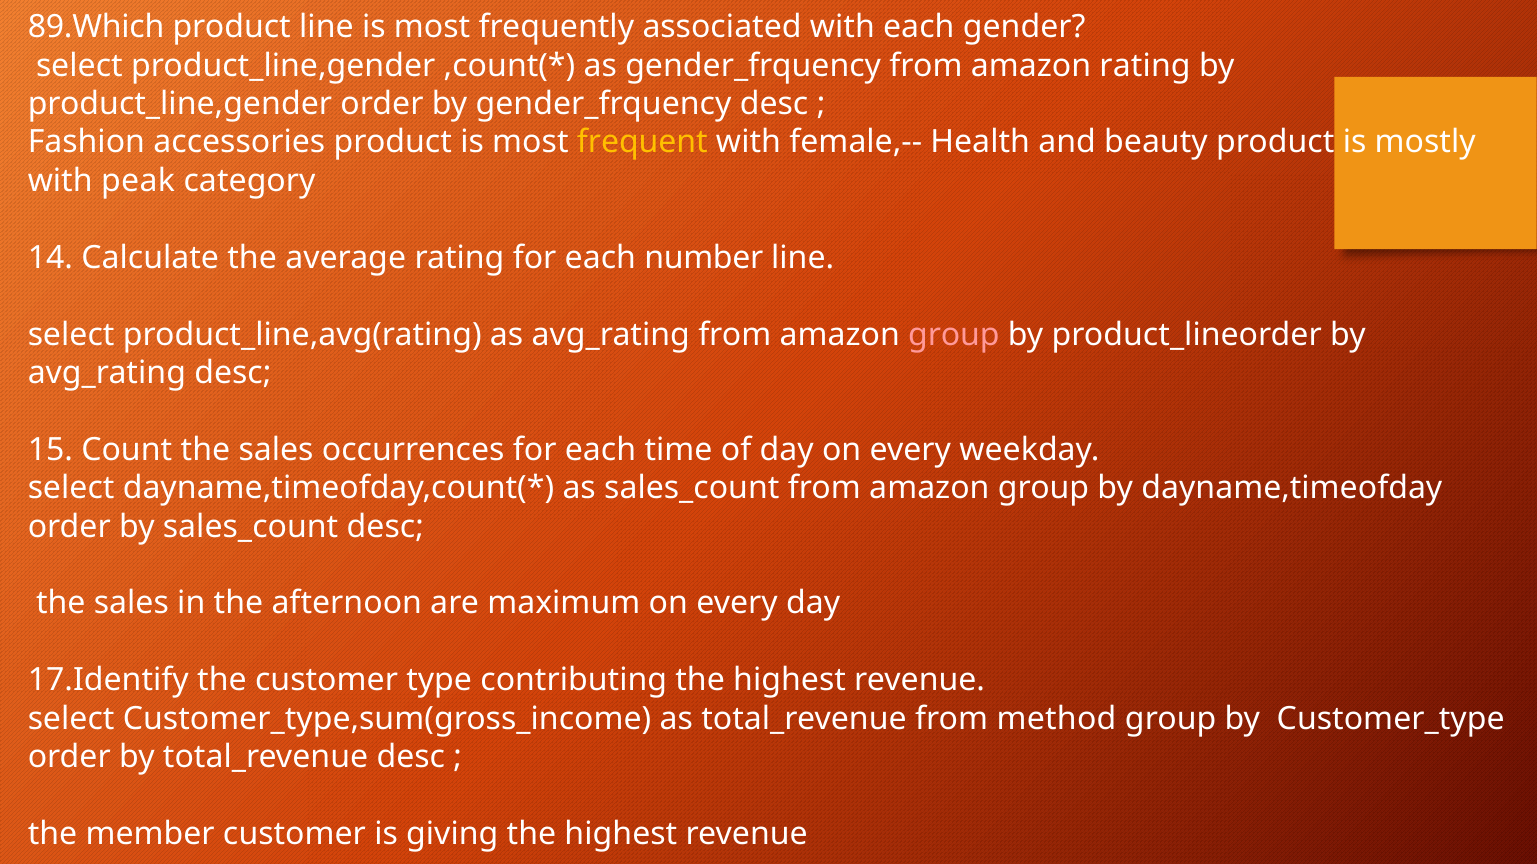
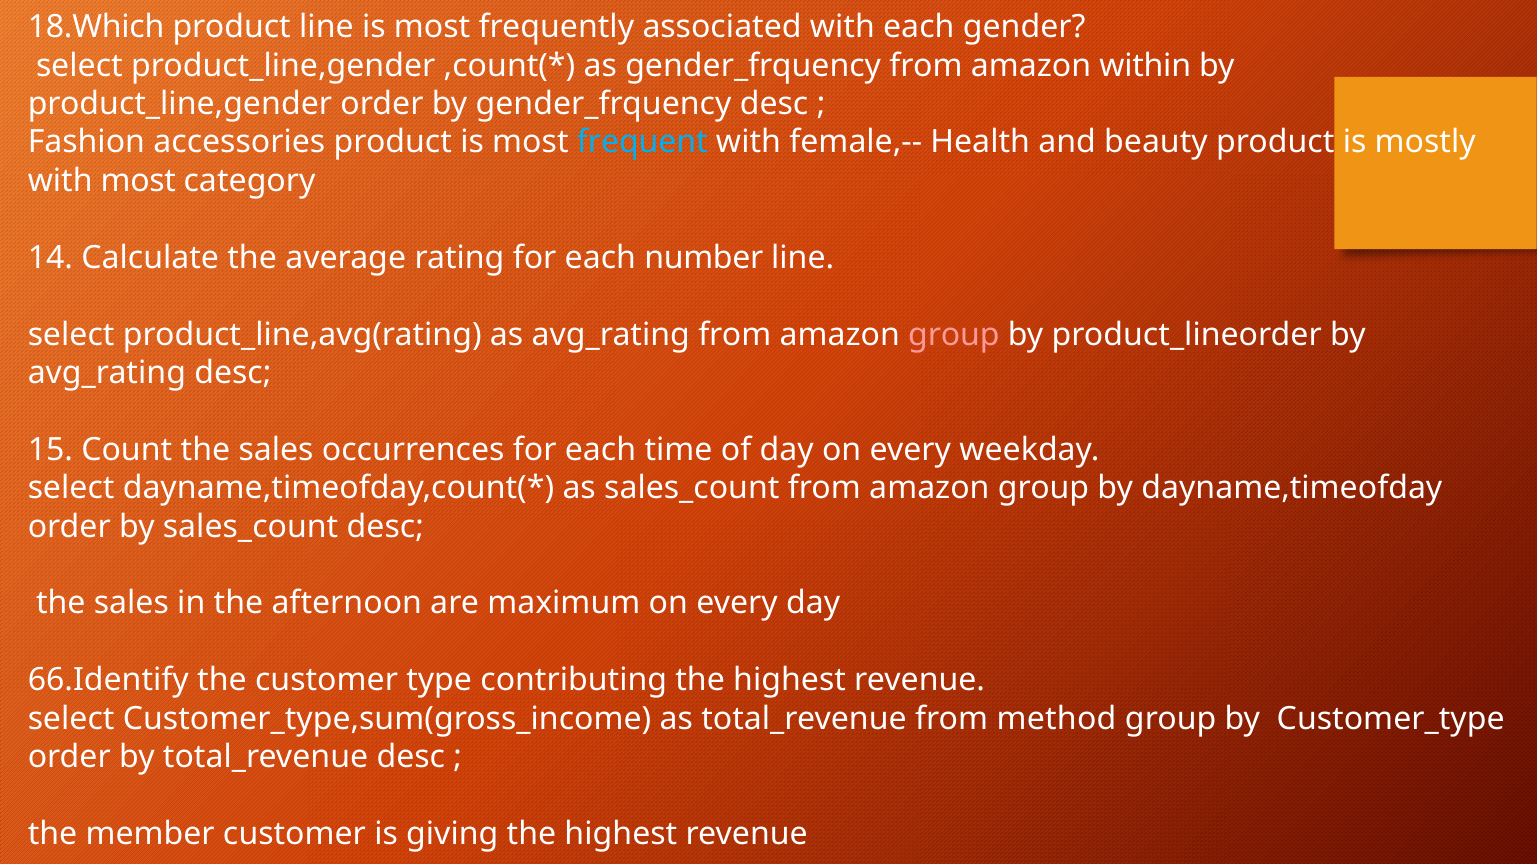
89.Which: 89.Which -> 18.Which (96, 27)
amazon rating: rating -> within (1145, 66)
frequent colour: yellow -> light blue (642, 142)
with peak: peak -> most (138, 181)
17.Identify: 17.Identify -> 66.Identify (108, 681)
